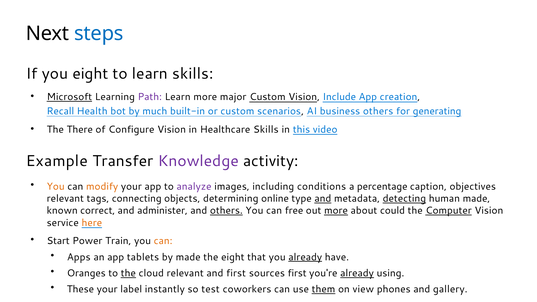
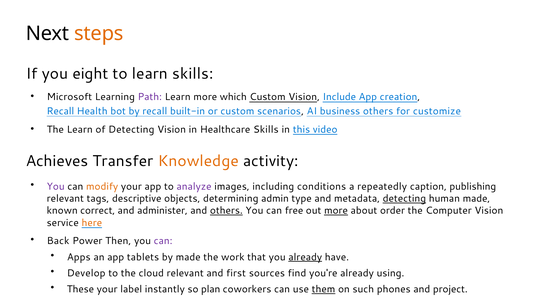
steps colour: blue -> orange (99, 34)
Microsoft underline: present -> none (69, 97)
major: major -> which (233, 97)
by much: much -> recall (155, 111)
generating: generating -> customize (437, 111)
The There: There -> Learn (80, 129)
of Configure: Configure -> Detecting (131, 129)
Example: Example -> Achieves (57, 161)
Knowledge colour: purple -> orange (198, 161)
You colour: orange -> purple (56, 187)
percentage: percentage -> repeatedly (382, 187)
objectives: objectives -> publishing (473, 187)
connecting: connecting -> descriptive (137, 199)
online: online -> admin (275, 199)
and underline: present -> none (323, 199)
could: could -> order (392, 211)
Computer underline: present -> none (449, 211)
Start: Start -> Back (58, 241)
Train: Train -> Then (118, 241)
can colour: orange -> purple (163, 241)
the eight: eight -> work (233, 257)
Oranges: Oranges -> Develop (86, 273)
the underline: present -> none (128, 273)
sources first: first -> find (297, 273)
already underline: present -> none (357, 273)
test: test -> plan (211, 289)
view: view -> such (363, 289)
gallery: gallery -> project (450, 289)
